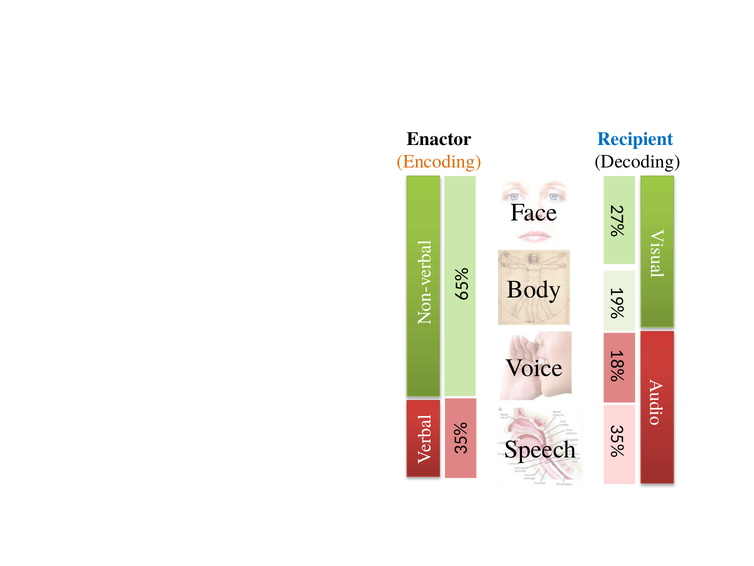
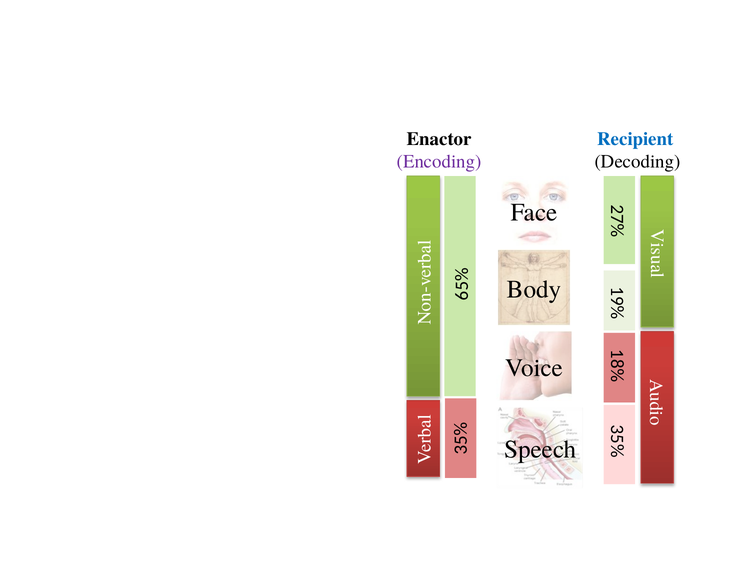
Encoding colour: orange -> purple (439, 162)
